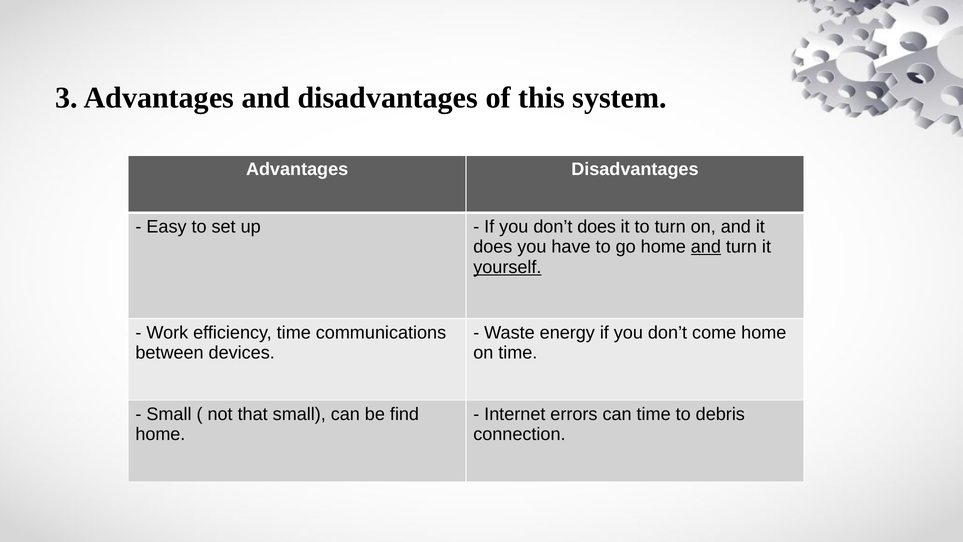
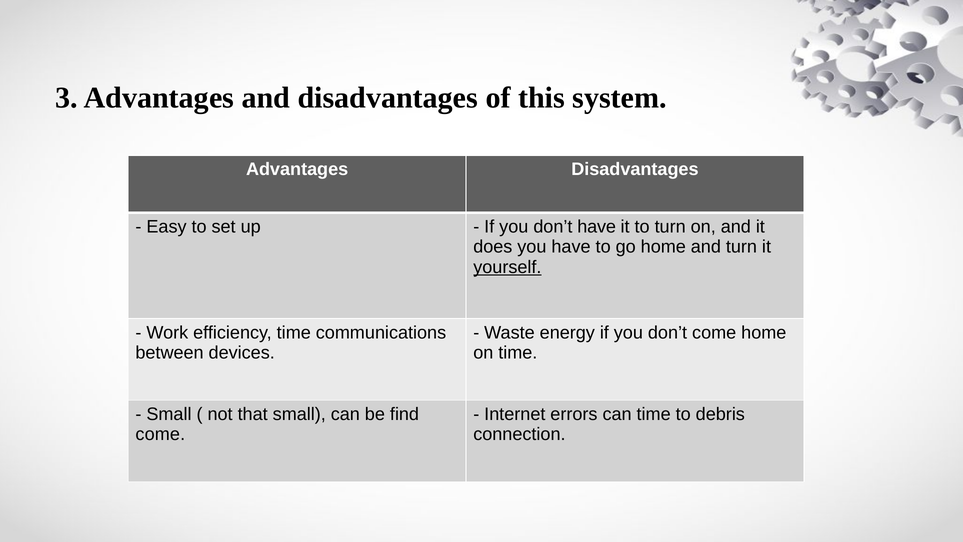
don’t does: does -> have (597, 226)
and underline: present -> none (706, 247)
home: home -> come (160, 434)
